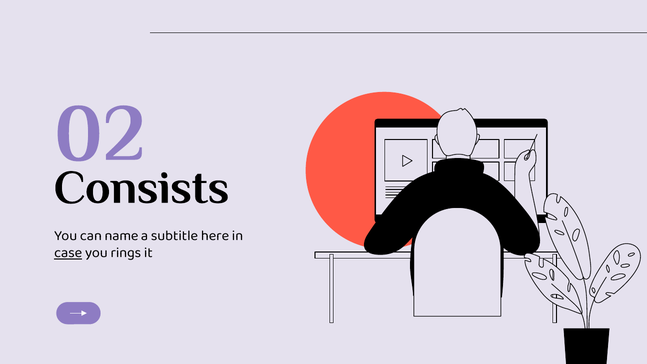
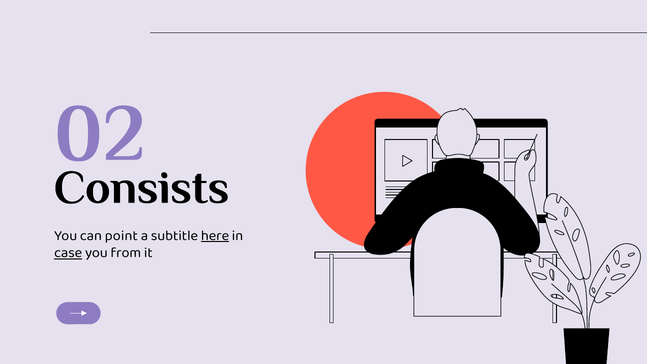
name: name -> point (121, 235)
here underline: none -> present (215, 235)
rings: rings -> from (126, 253)
